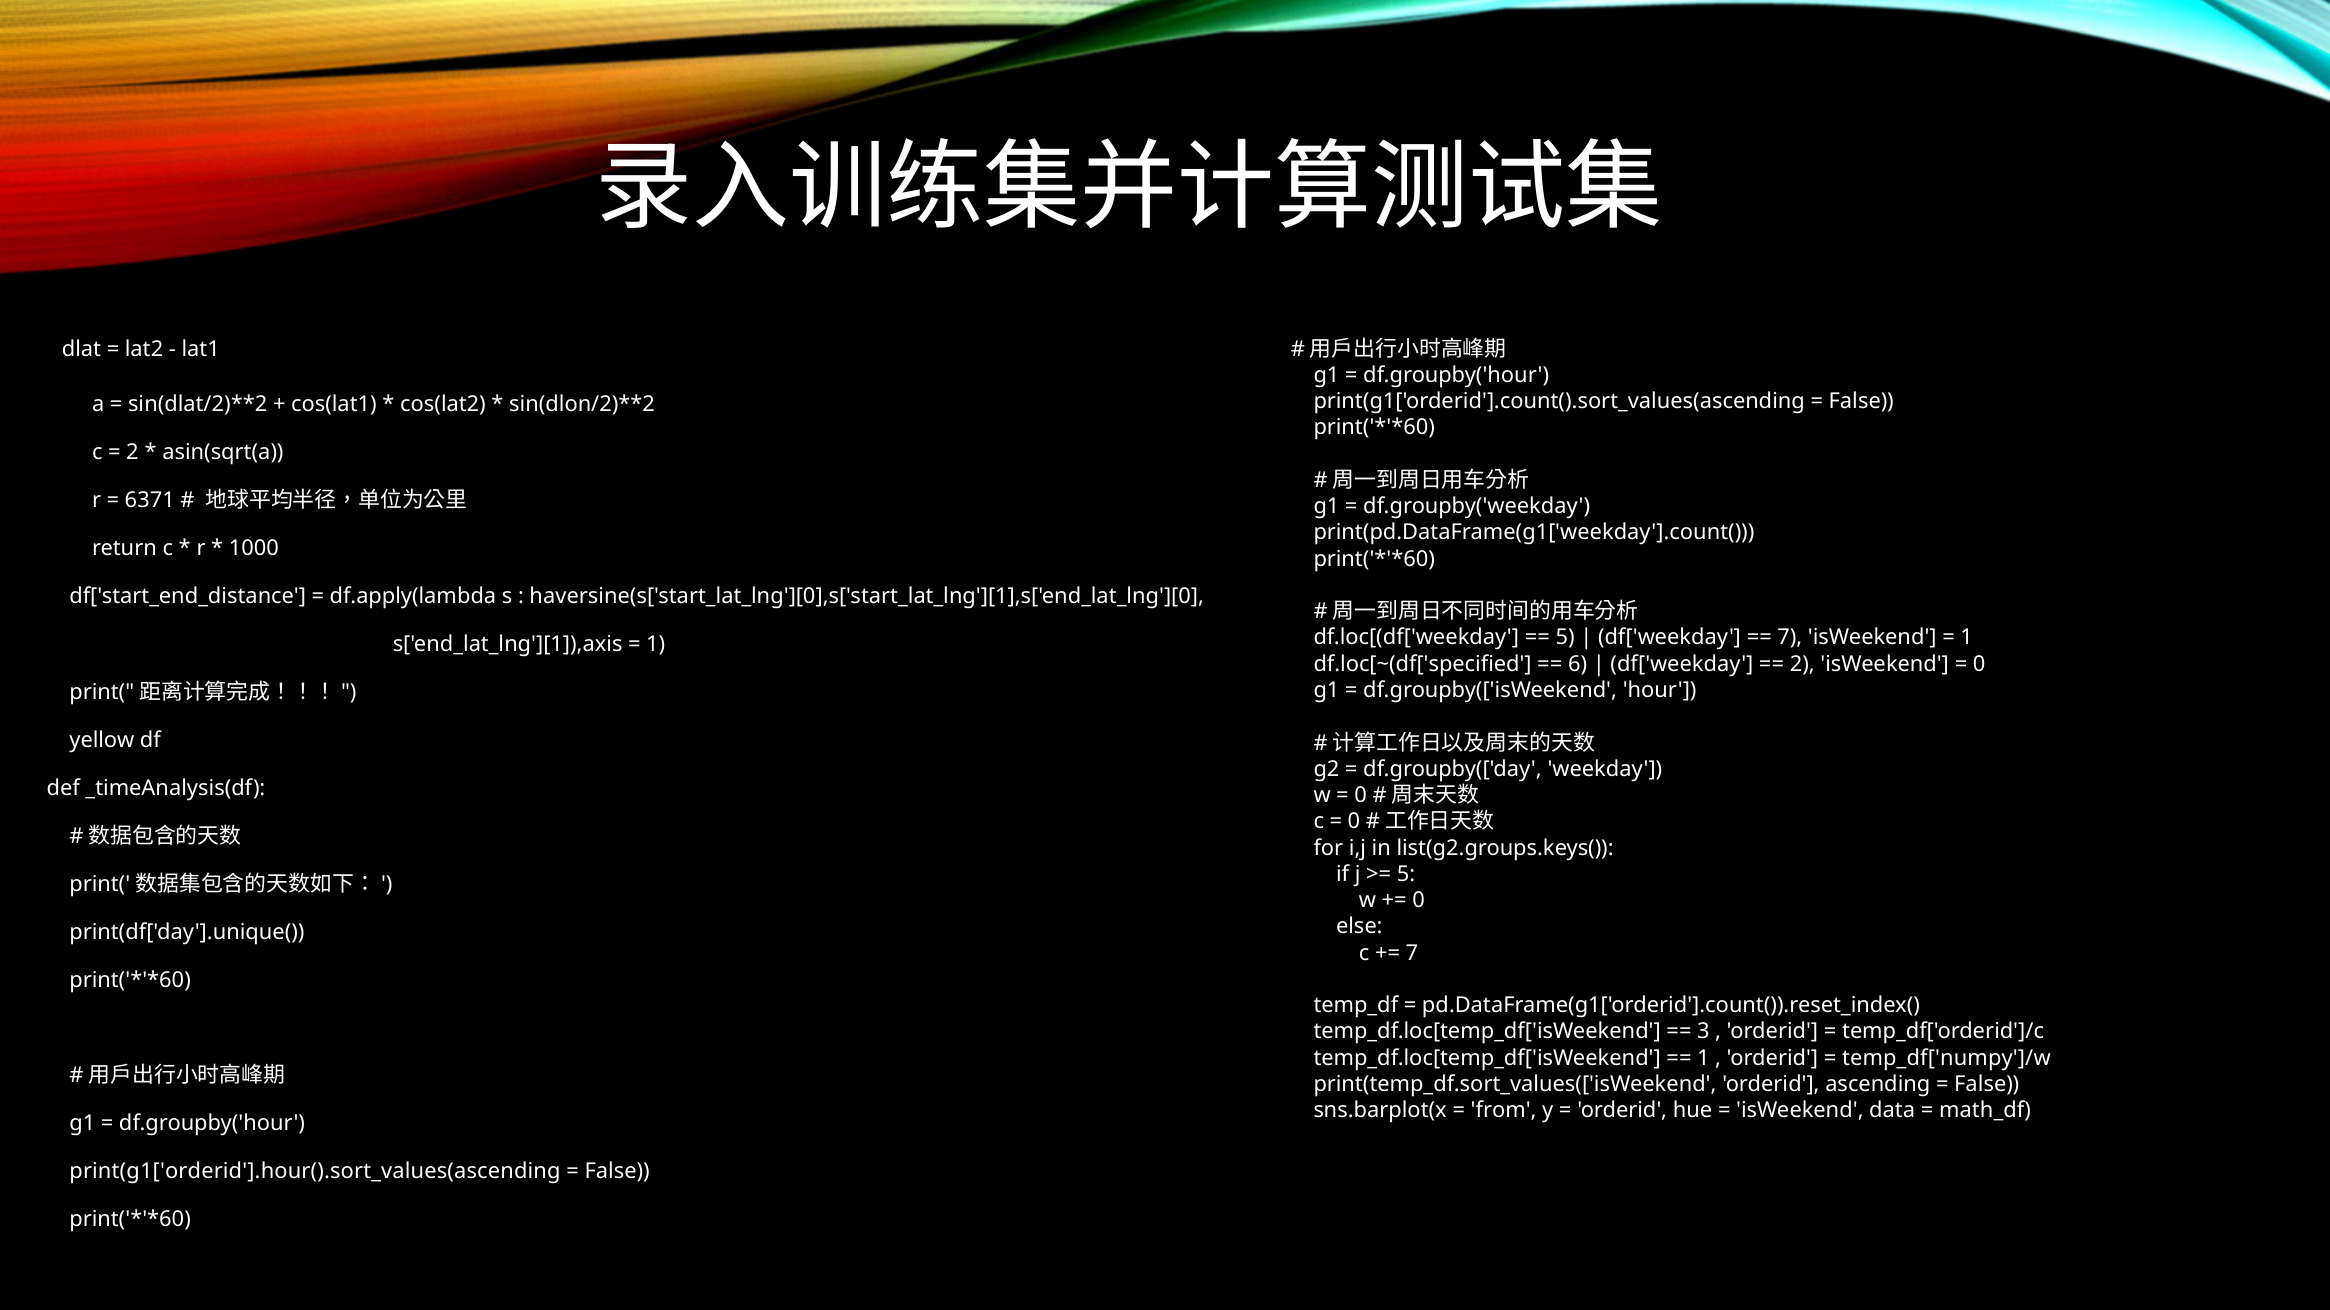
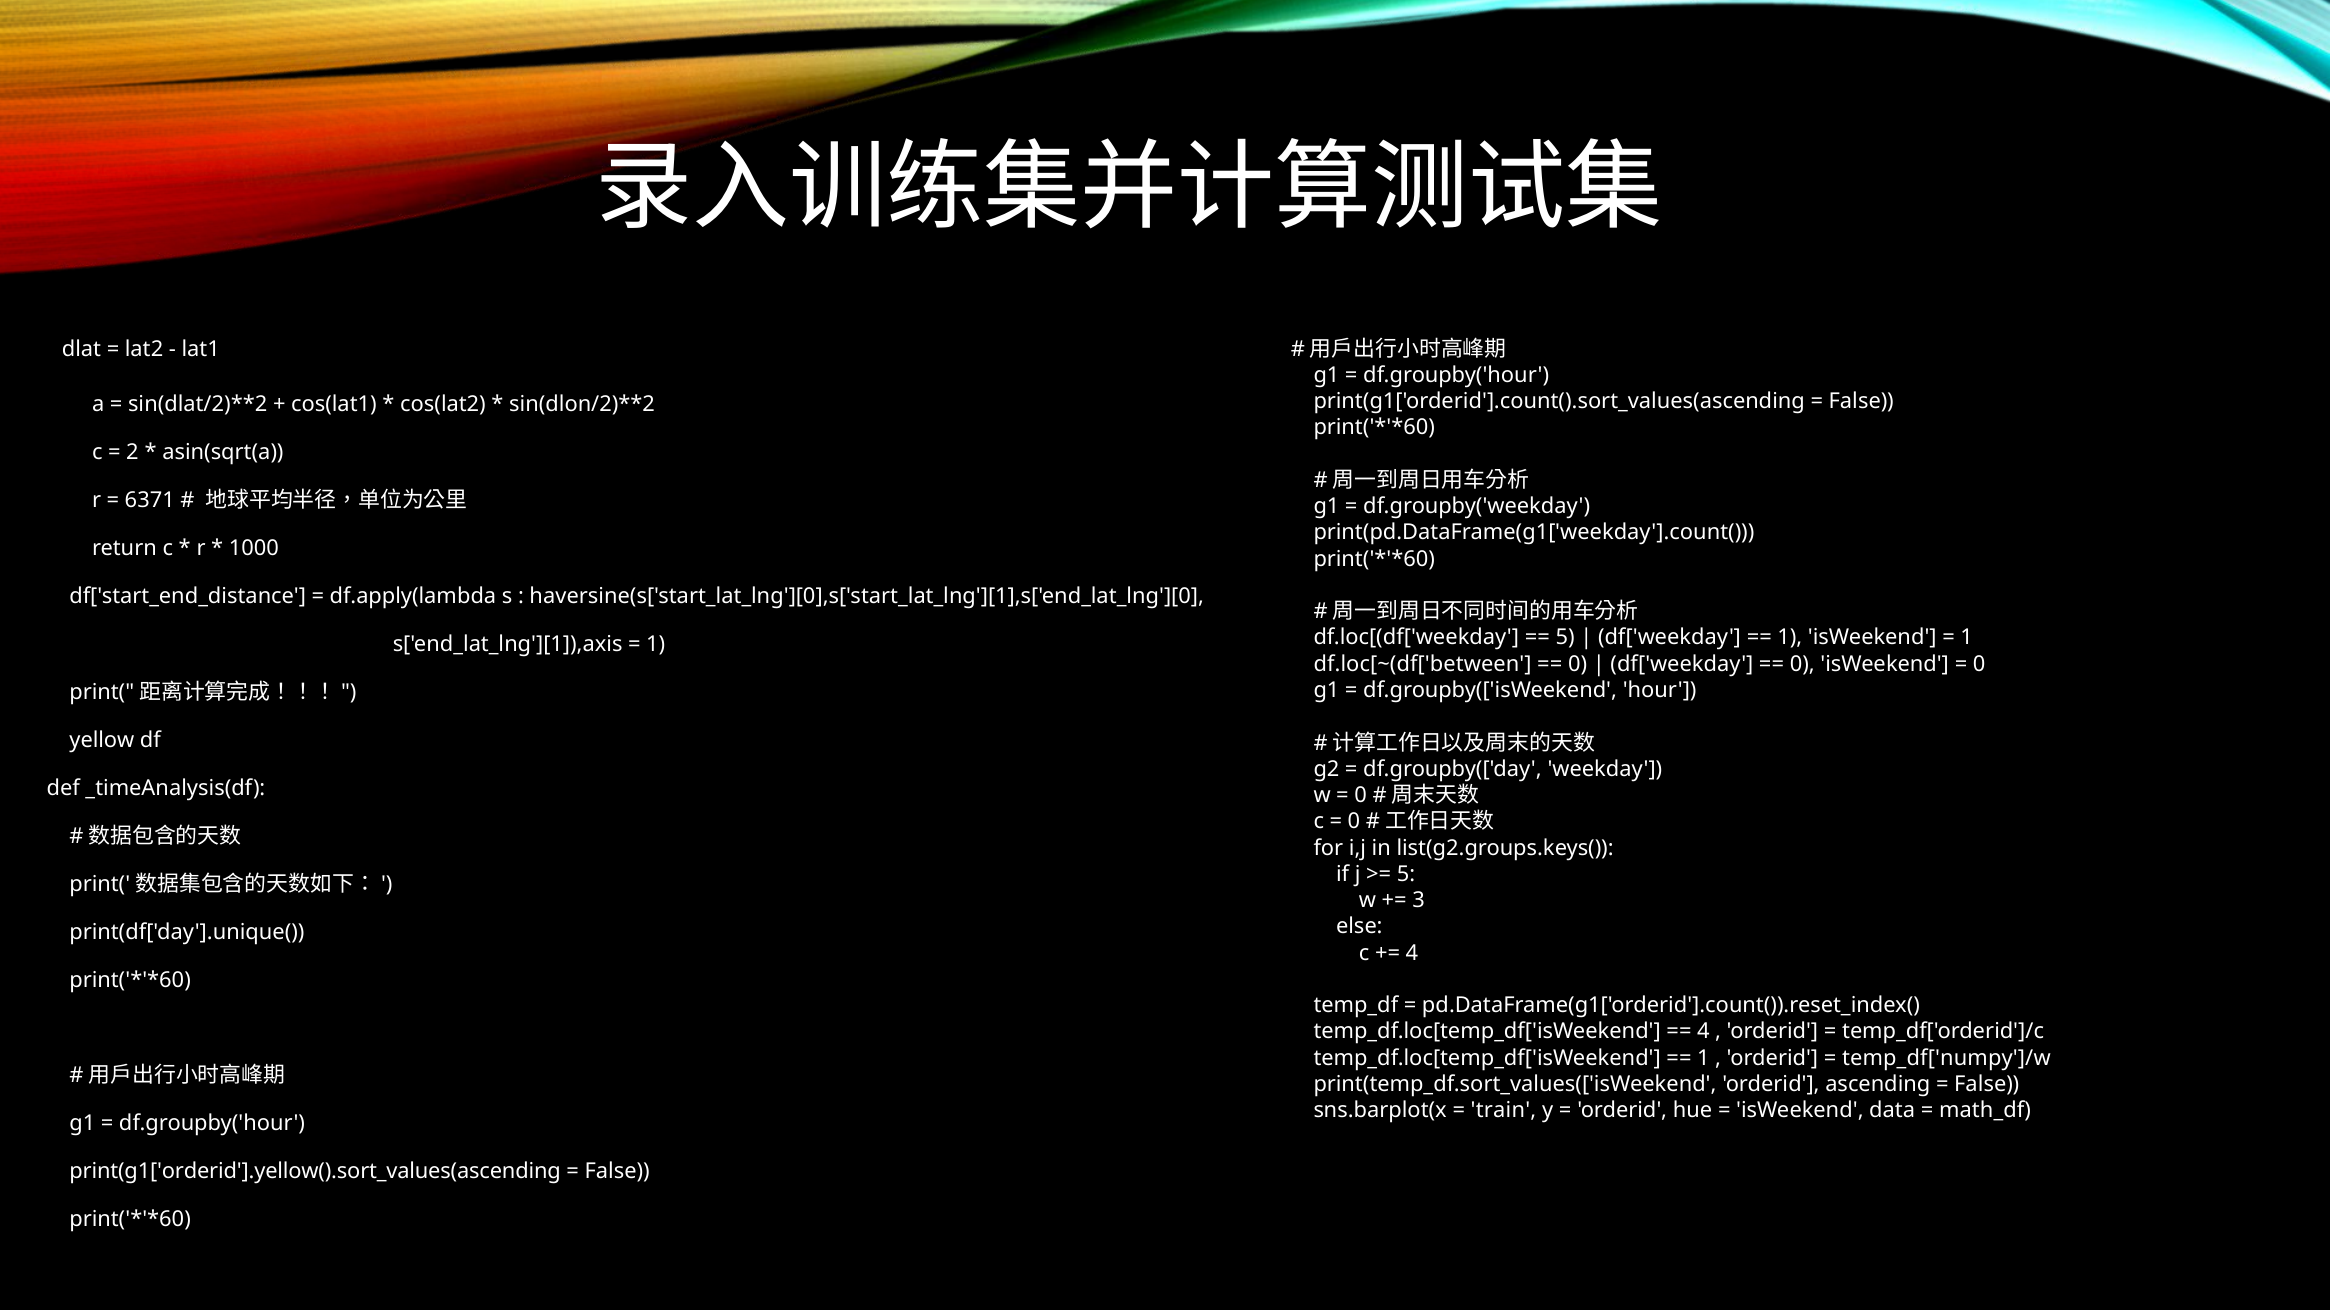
7: 7 -> 1 (1790, 638)
df.loc[~(df['specified: df.loc[~(df['specified -> df.loc[~(df['between (1423, 664)
6: 6 -> 0 (1578, 664)
2: 2 -> 0 (1802, 664)
0: 0 -> 3 (1419, 901)
7: 7 -> 4 (1412, 953)
3: 3 -> 4 (1703, 1032)
from: from -> train (1503, 1111)
print(g1['orderid'].hour().sort_values(ascending: print(g1['orderid'].hour().sort_values(ascending -> print(g1['orderid'].yellow().sort_values(ascending (315, 1172)
